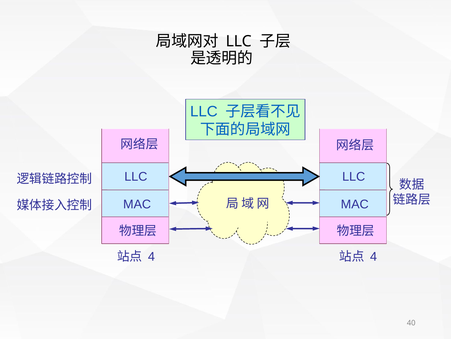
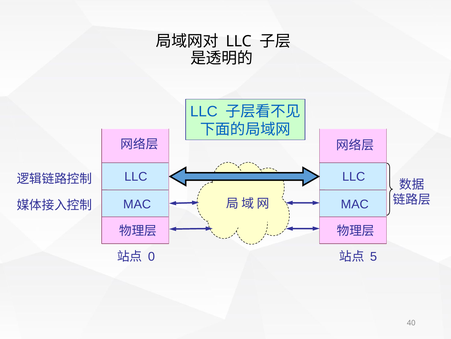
4: 4 -> 0 (151, 256)
4: 4 -> 5 (374, 256)
